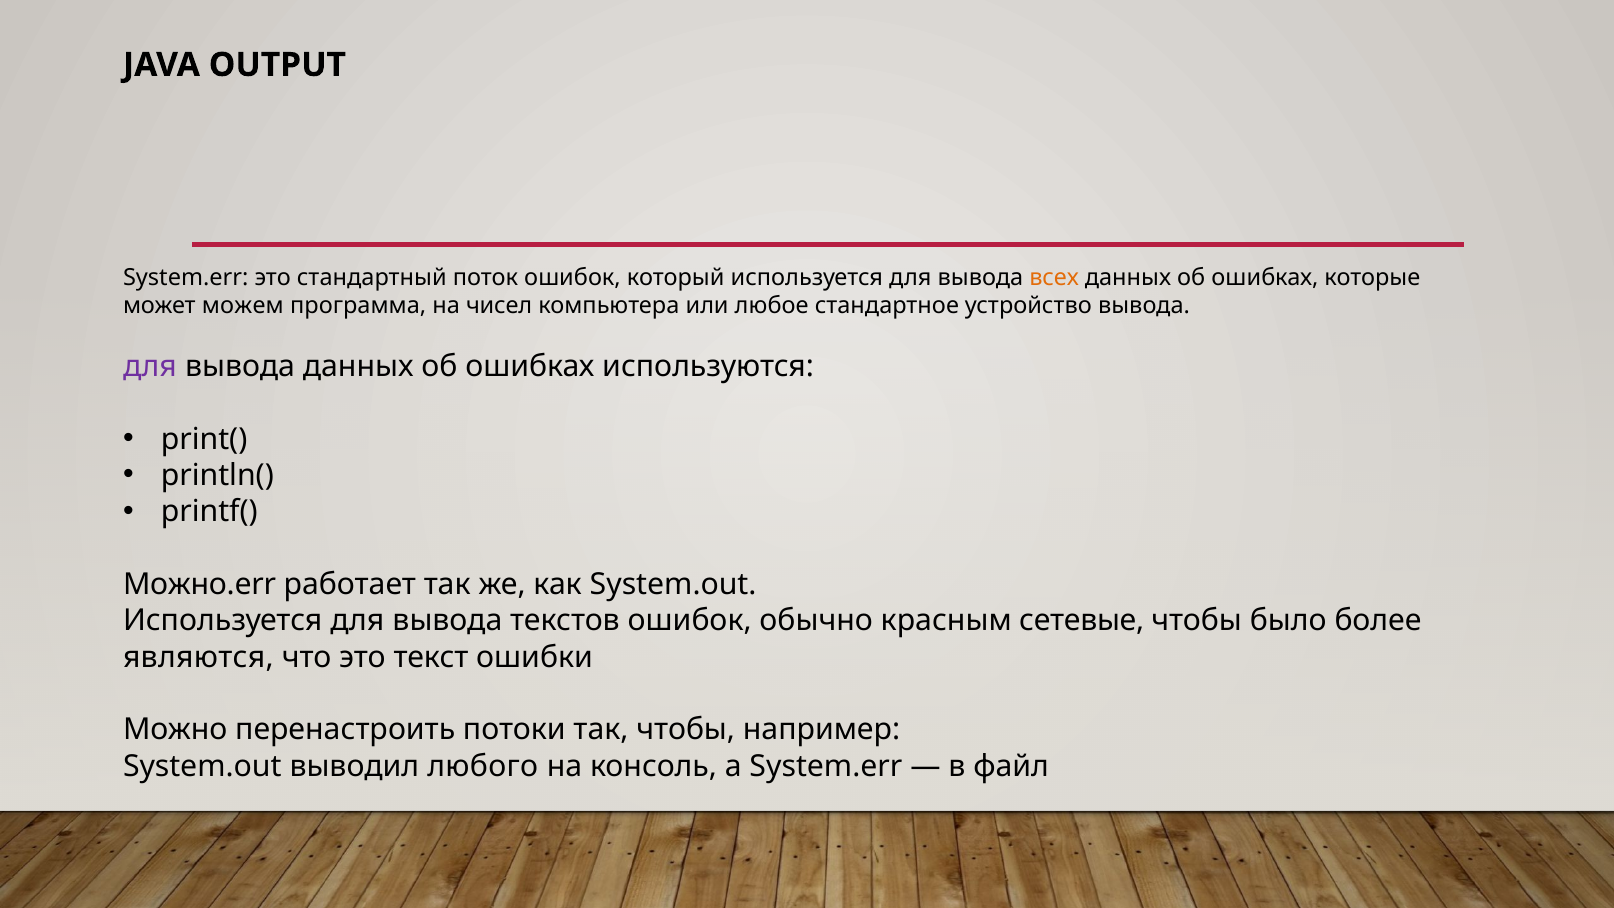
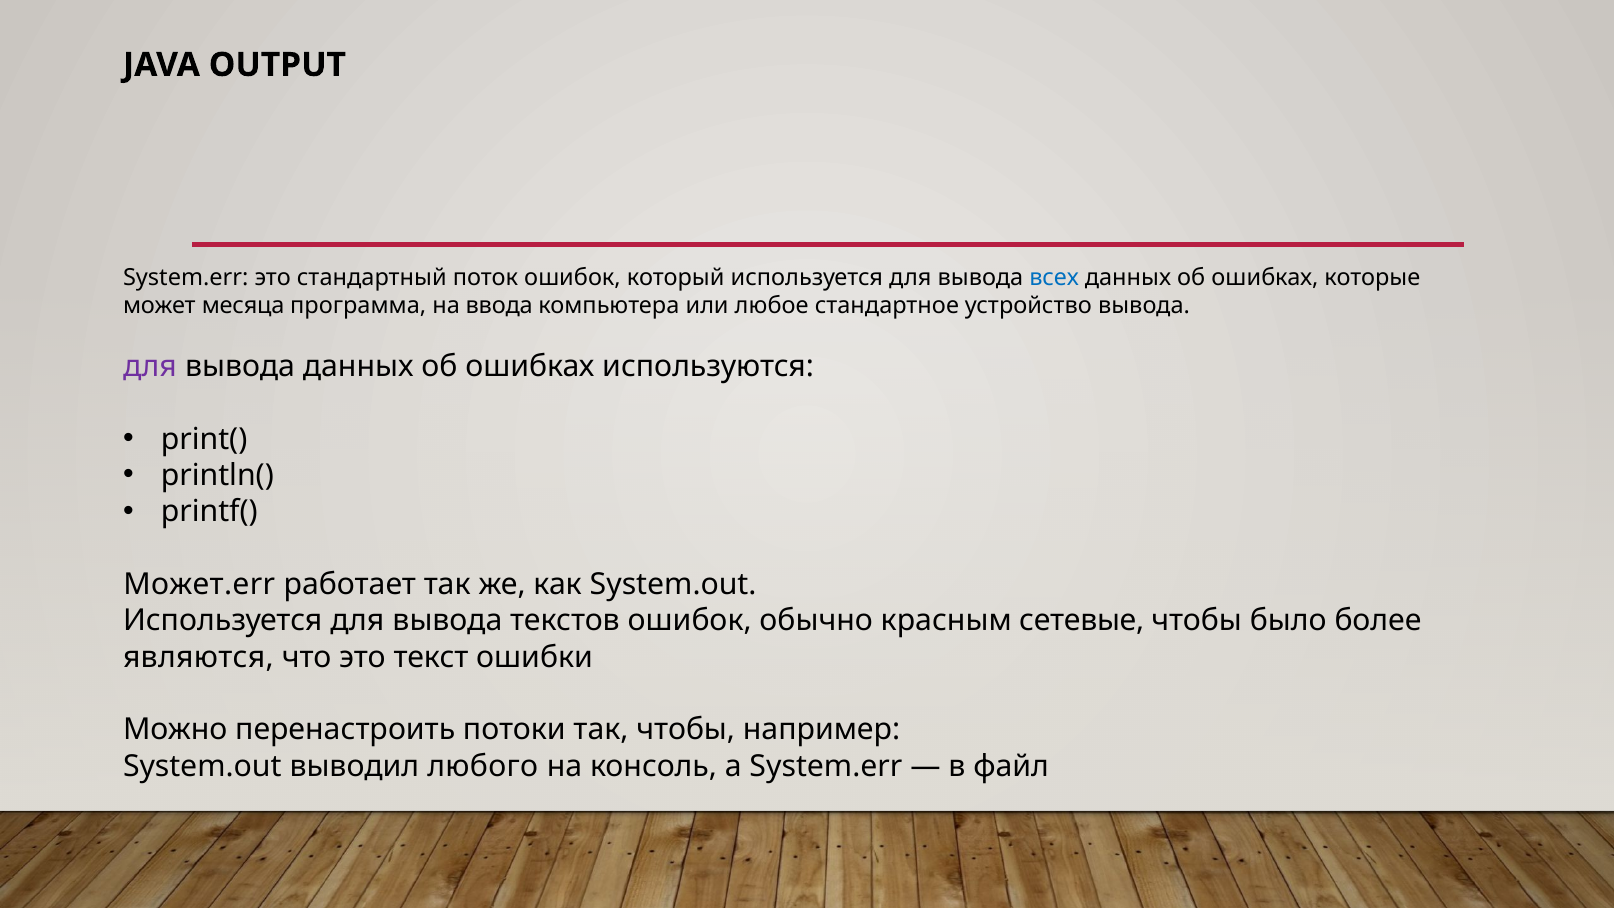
всех colour: orange -> blue (1054, 277)
можем: можем -> месяца (243, 305)
чисел: чисел -> ввода (499, 305)
Можно.err: Можно.err -> Может.err (199, 584)
